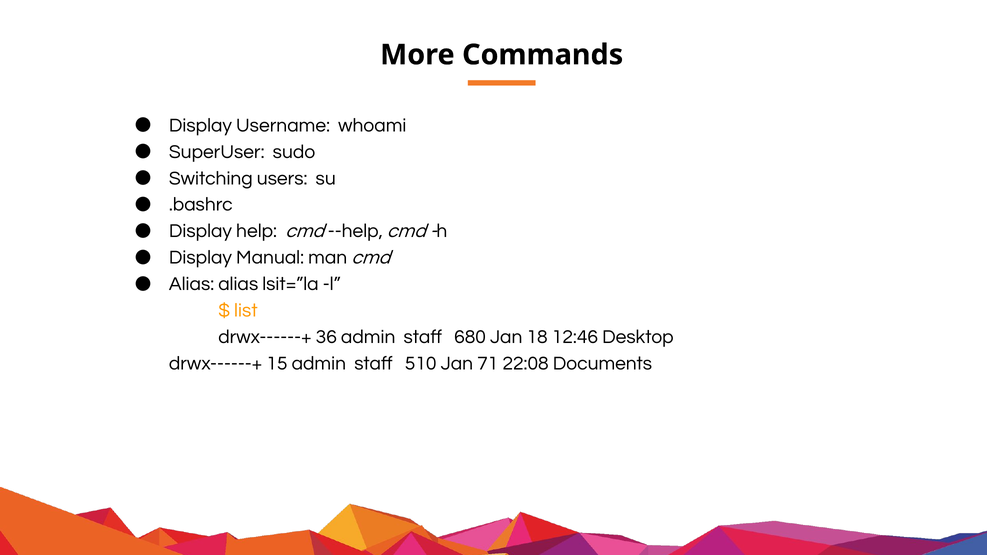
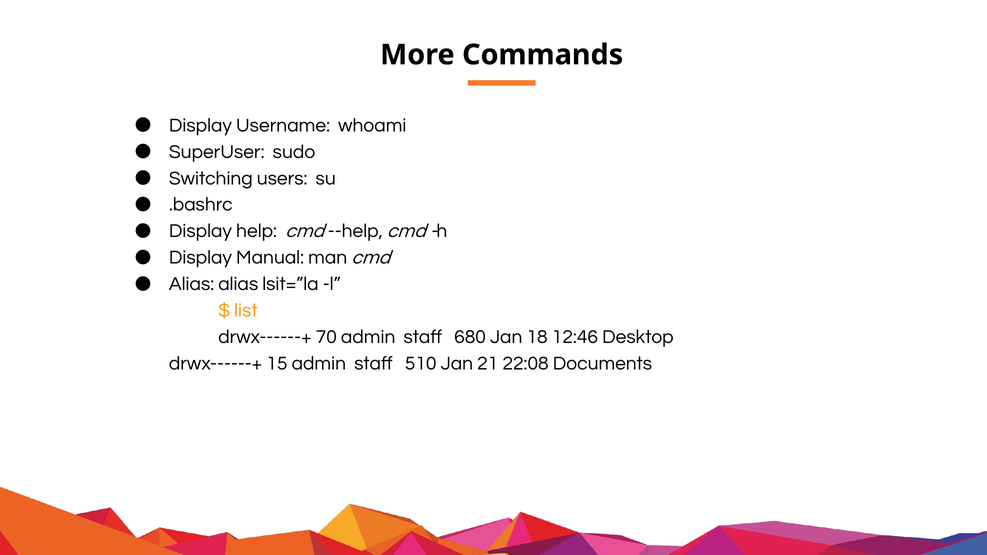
36: 36 -> 70 (326, 337)
71: 71 -> 21 (488, 364)
